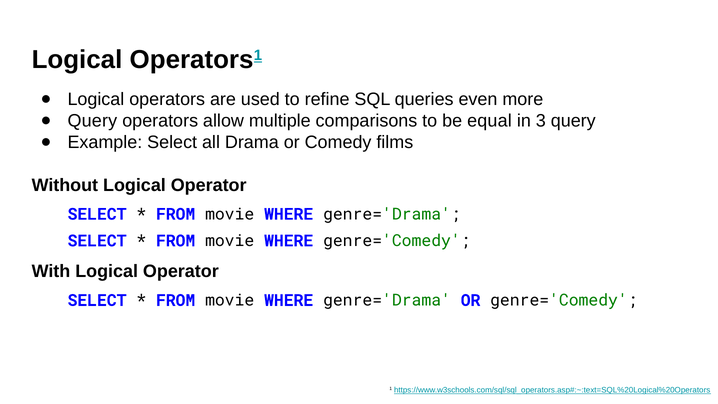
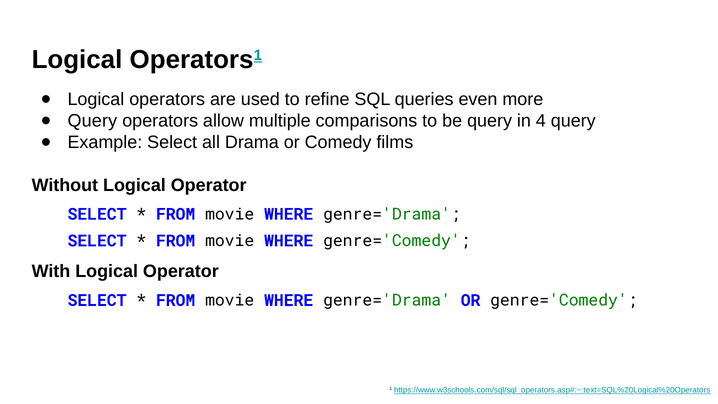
be equal: equal -> query (490, 121)
3: 3 -> 4 (541, 121)
